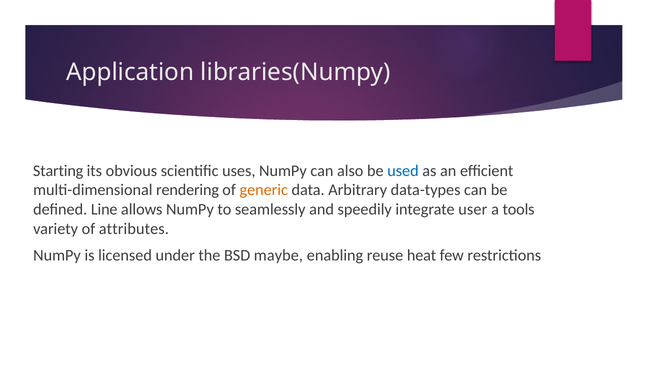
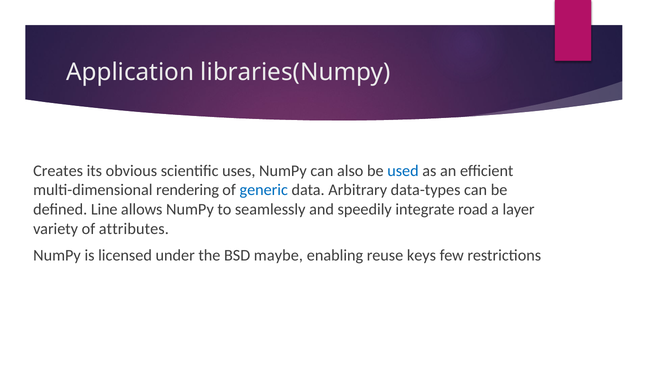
Starting: Starting -> Creates (58, 170)
generic colour: orange -> blue (264, 190)
user: user -> road (473, 209)
tools: tools -> layer (519, 209)
heat: heat -> keys (421, 255)
